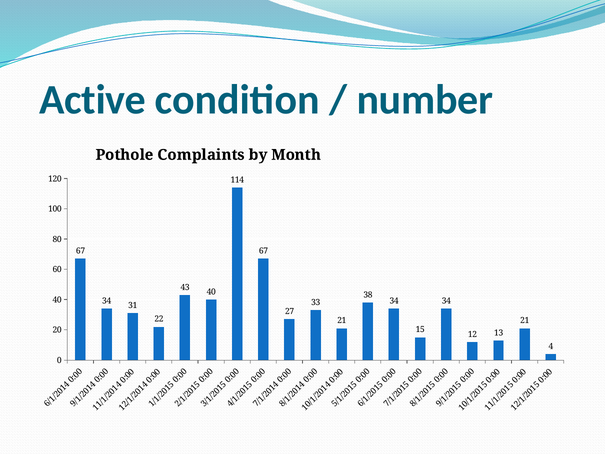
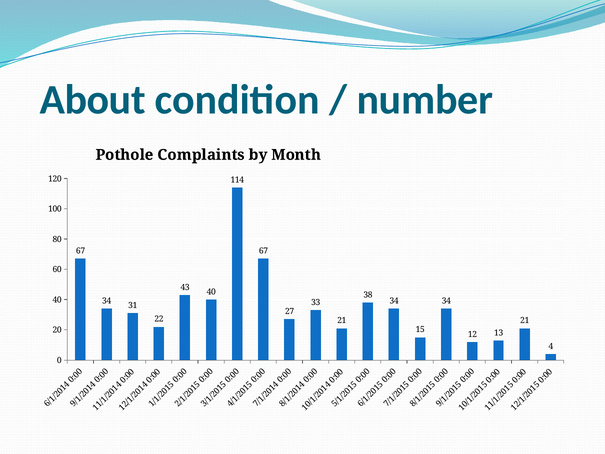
Active: Active -> About (93, 100)
